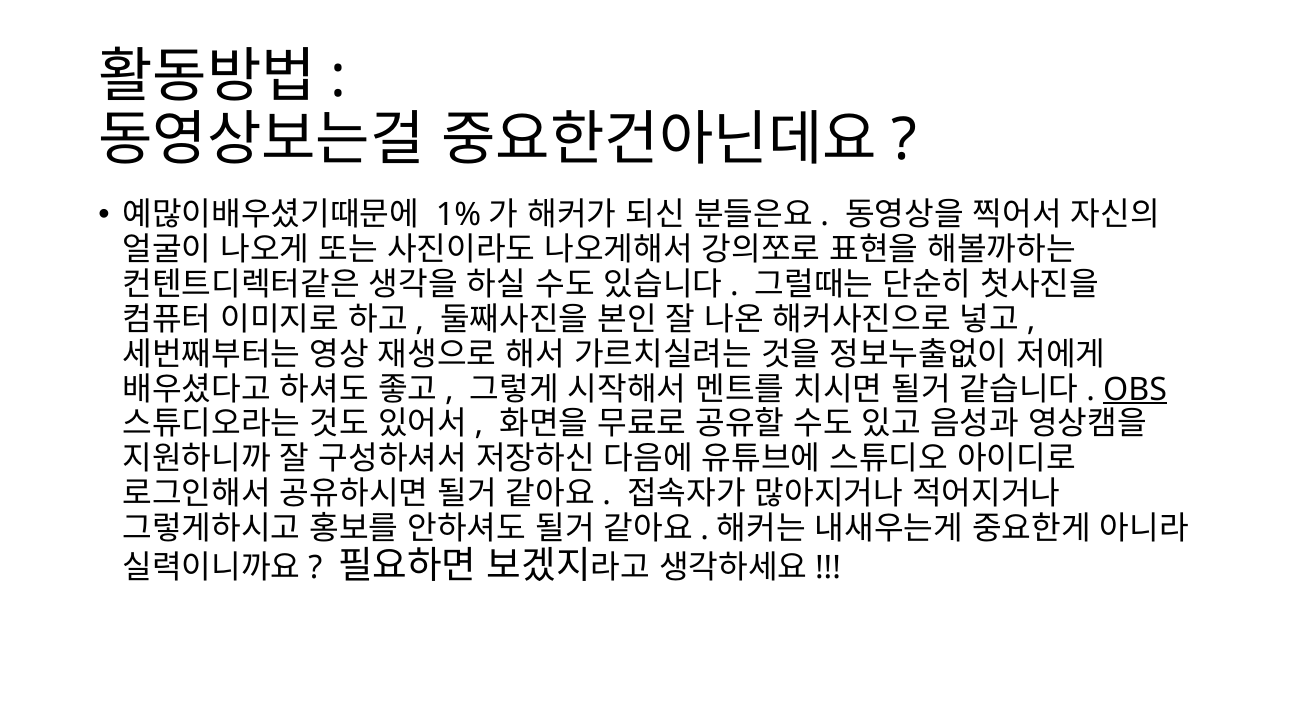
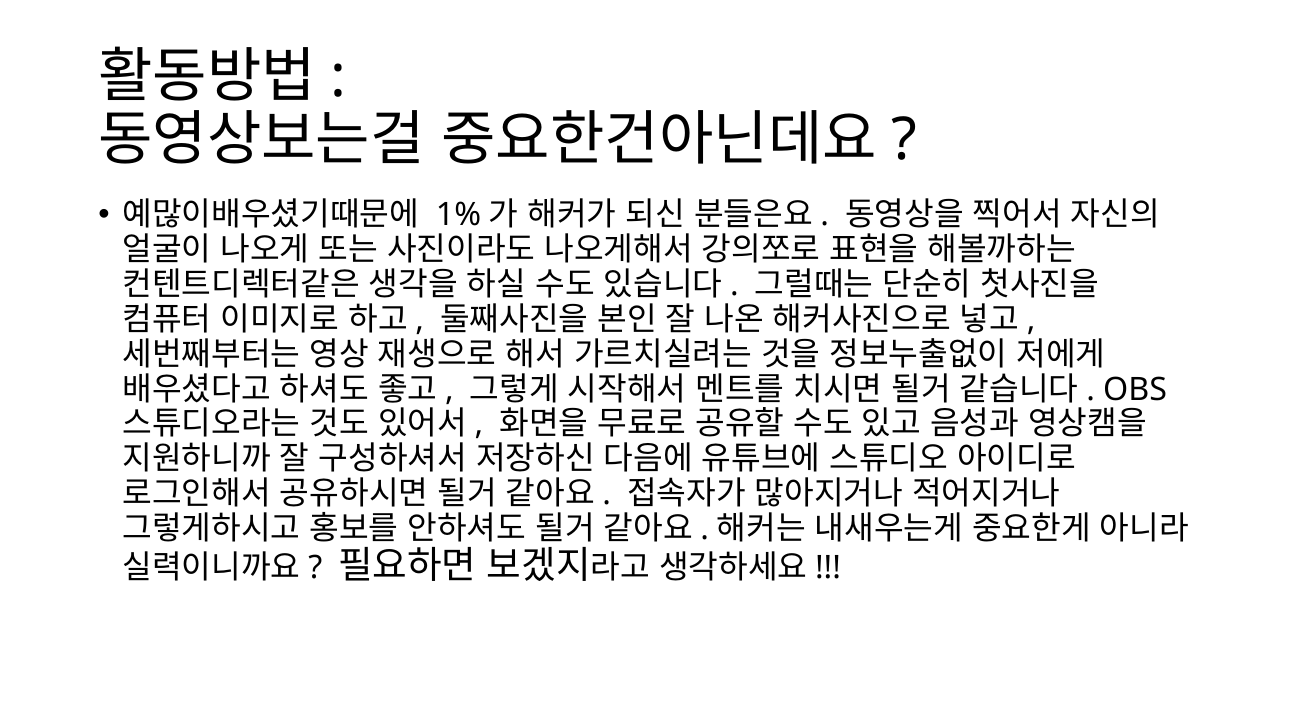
OBS underline: present -> none (1135, 389)
